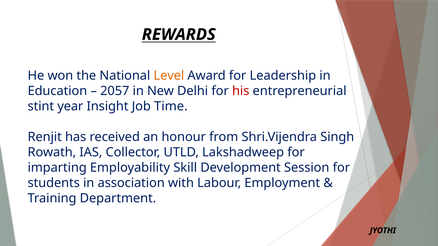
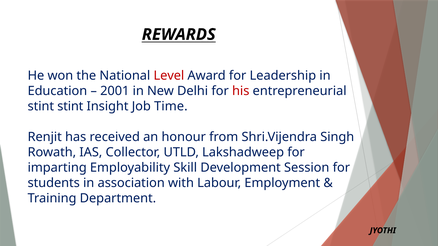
Level colour: orange -> red (169, 76)
2057: 2057 -> 2001 (115, 91)
stint year: year -> stint (70, 106)
